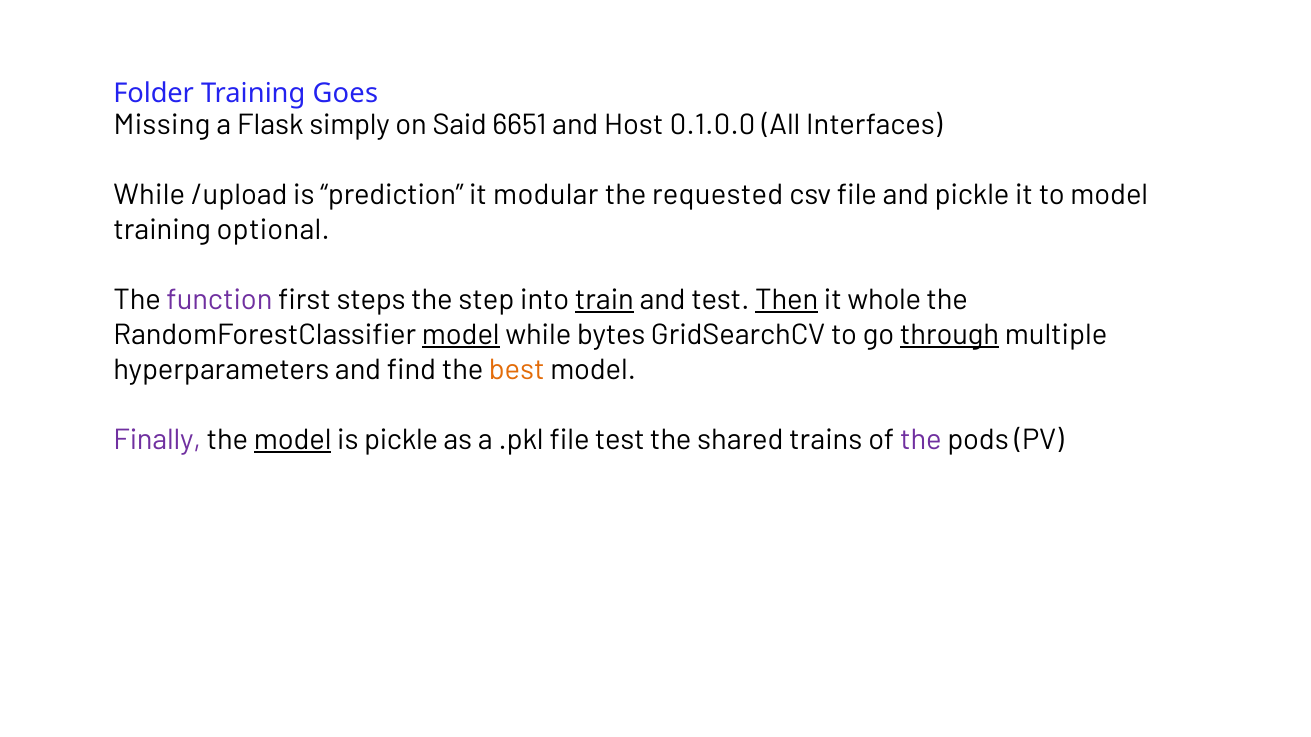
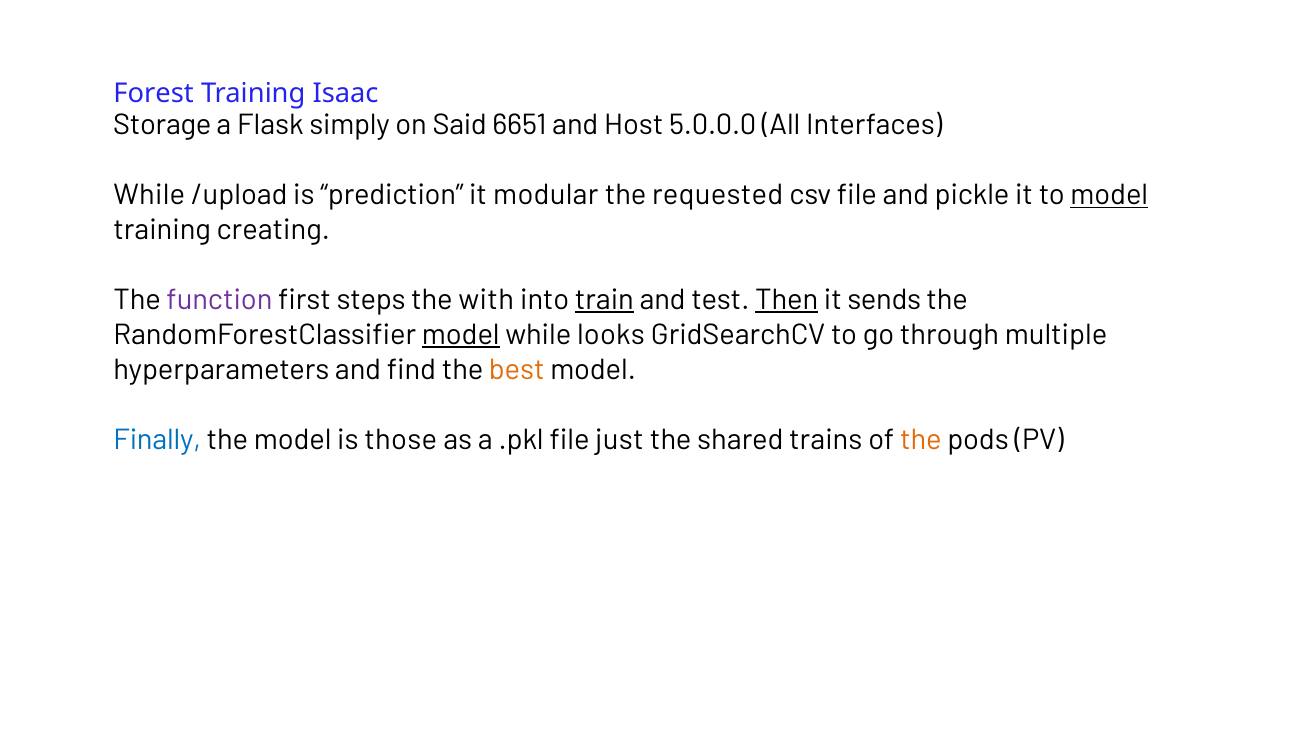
Folder: Folder -> Forest (154, 93)
Goes: Goes -> Isaac (345, 93)
Missing: Missing -> Storage (162, 125)
0.1.0.0: 0.1.0.0 -> 5.0.0.0 (713, 125)
model underline: none -> present (1109, 195)
optional: optional -> creating (273, 230)
step: step -> with (486, 300)
whole: whole -> sends (884, 300)
bytes: bytes -> looks (611, 335)
through underline: present -> none (950, 335)
Finally colour: purple -> blue (157, 440)
model underline: present -> none (293, 440)
is pickle: pickle -> those (401, 440)
file test: test -> just (620, 440)
the colour: purple -> orange (921, 440)
